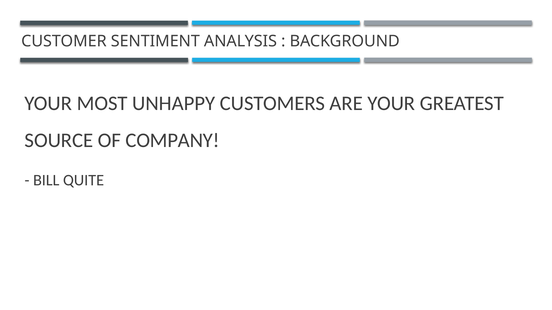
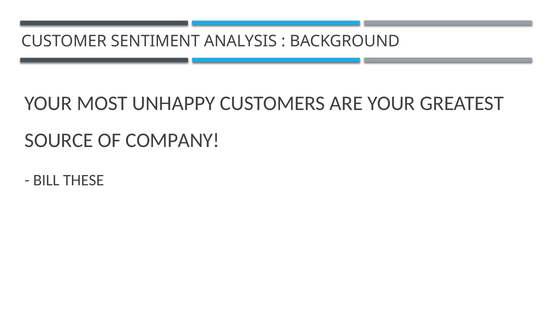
QUITE: QUITE -> THESE (84, 180)
